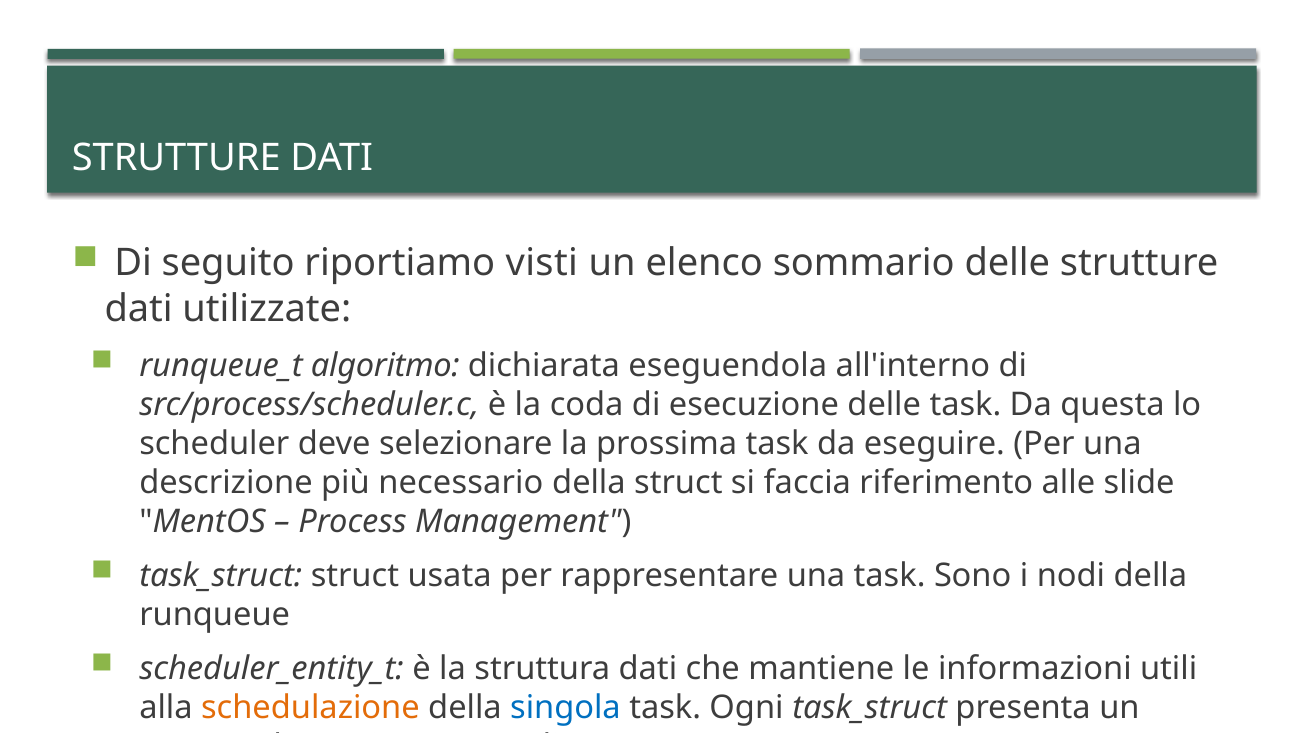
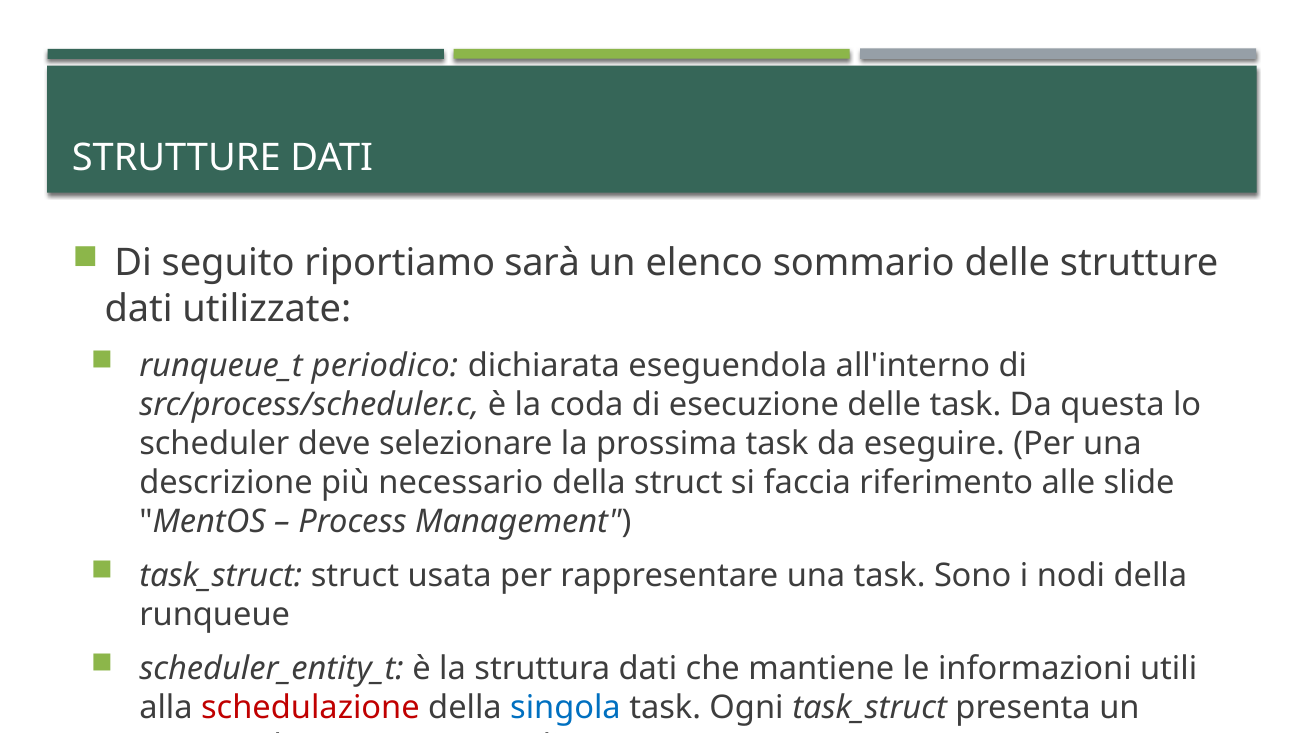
visti: visti -> sarà (542, 264)
algoritmo: algoritmo -> periodico (385, 366)
schedulazione colour: orange -> red (310, 708)
